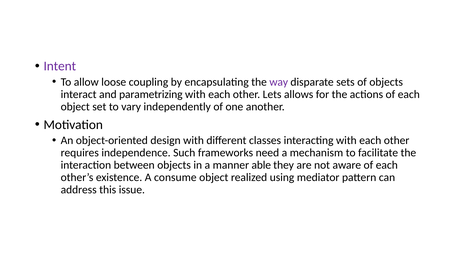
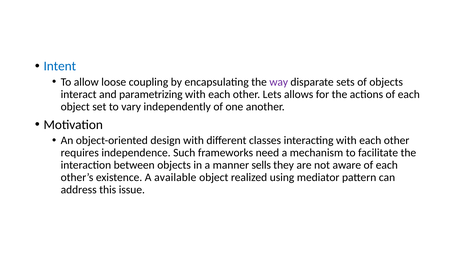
Intent colour: purple -> blue (60, 66)
able: able -> sells (261, 166)
consume: consume -> available (175, 178)
